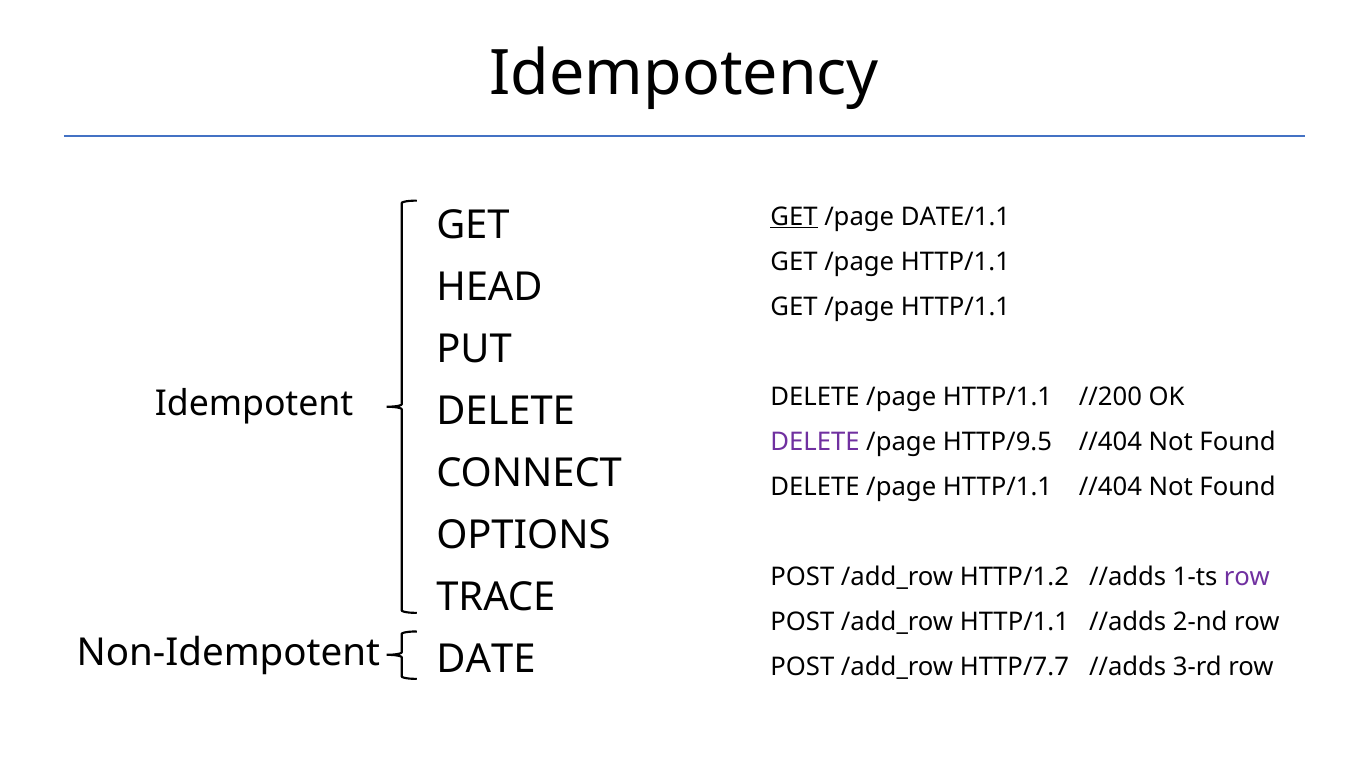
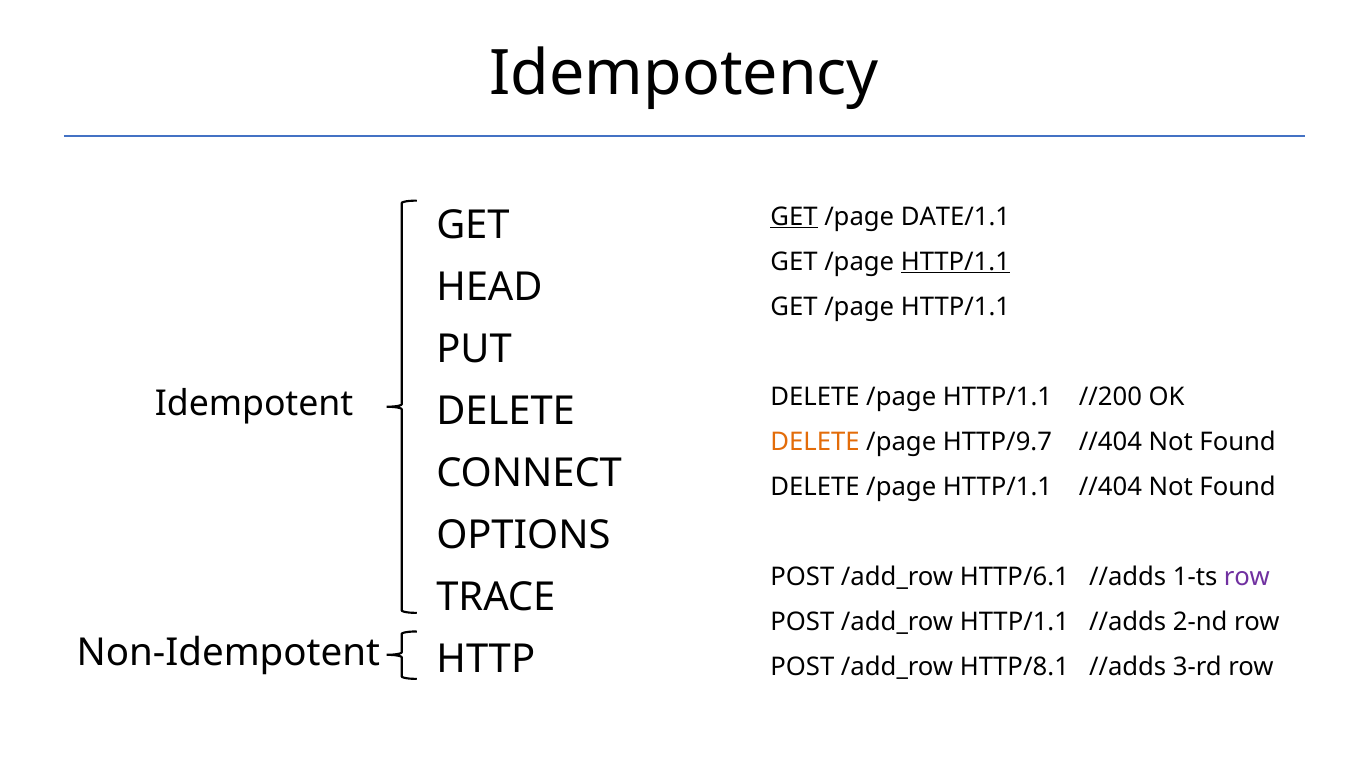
HTTP/1.1 underline: none -> present (955, 262)
DELETE colour: purple -> orange (815, 442)
HTTP/9.5: HTTP/9.5 -> HTTP/9.7 (997, 442)
HTTP/1.2: HTTP/1.2 -> HTTP/6.1 (1014, 577)
DATE: DATE -> HTTP (486, 660)
HTTP/7.7: HTTP/7.7 -> HTTP/8.1 (1014, 667)
